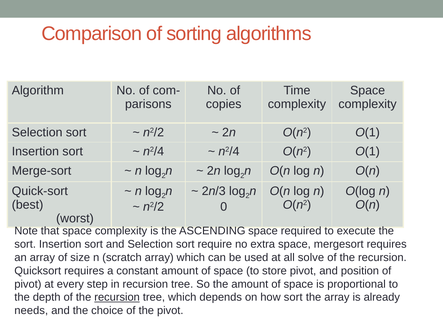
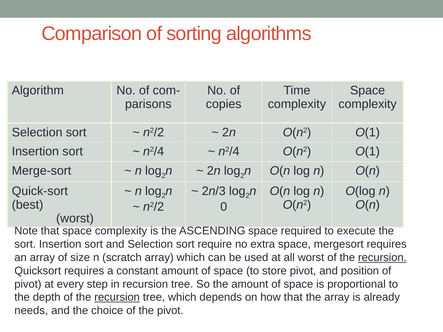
all solve: solve -> worst (311, 258)
recursion underline: none -> present (382, 258)
how sort: sort -> that (293, 298)
